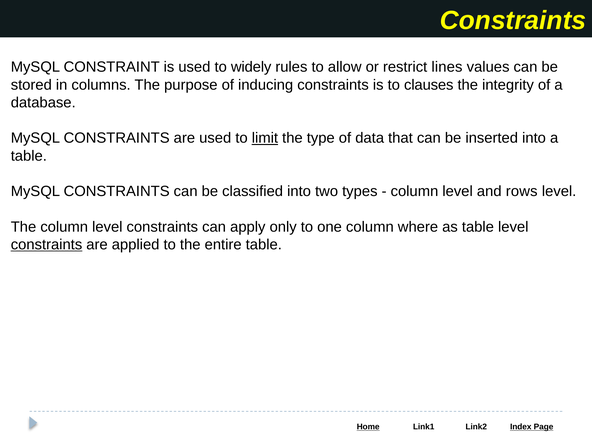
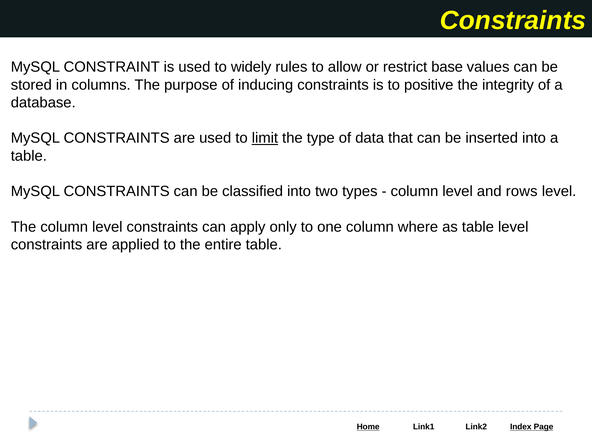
lines: lines -> base (447, 67)
clauses: clauses -> positive (429, 85)
constraints underline: present -> none (47, 245)
